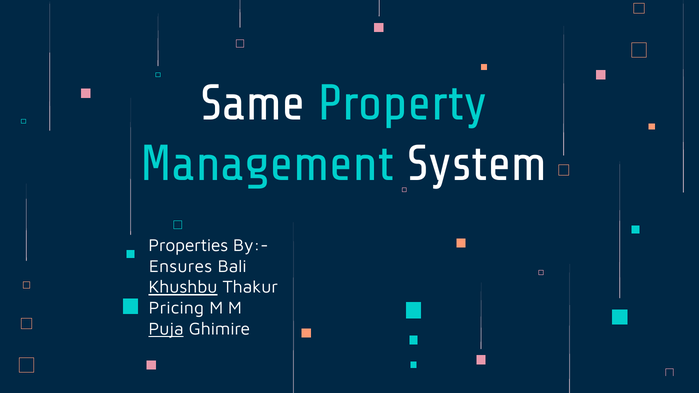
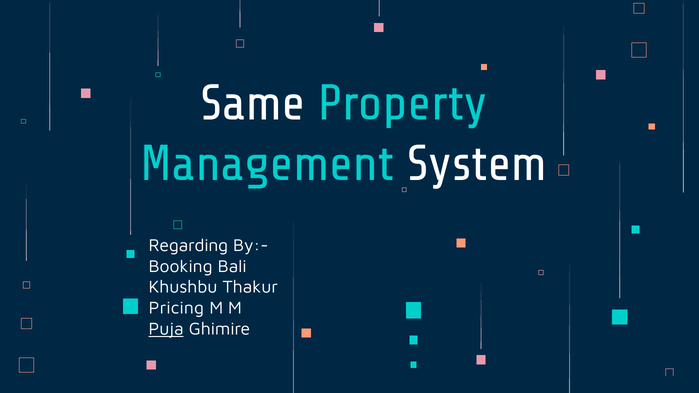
Properties: Properties -> Regarding (188, 245)
Ensures: Ensures -> Booking (181, 266)
Khushbu underline: present -> none (183, 287)
